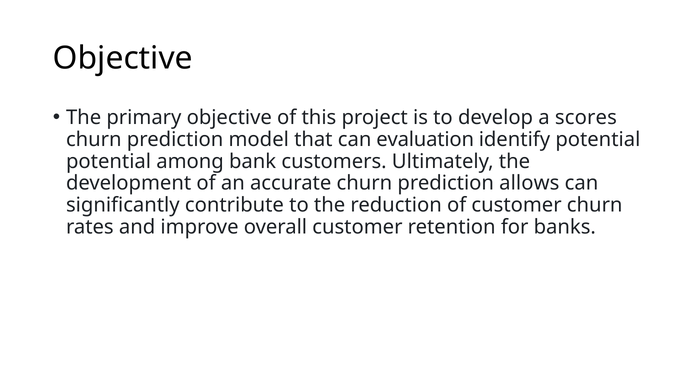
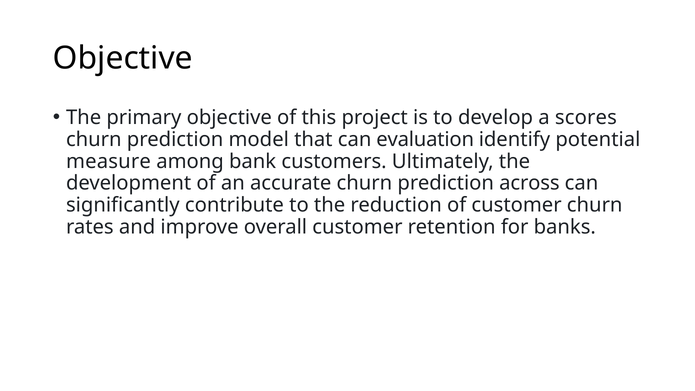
potential: potential -> measure (108, 161)
allows: allows -> across (529, 183)
